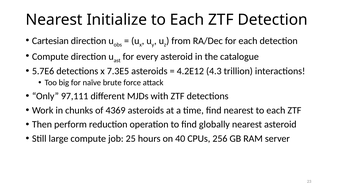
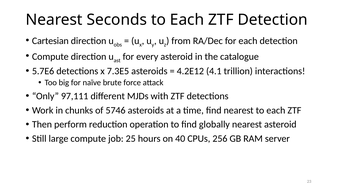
Initialize: Initialize -> Seconds (117, 20)
4.3: 4.3 -> 4.1 (214, 71)
4369: 4369 -> 5746 (116, 110)
